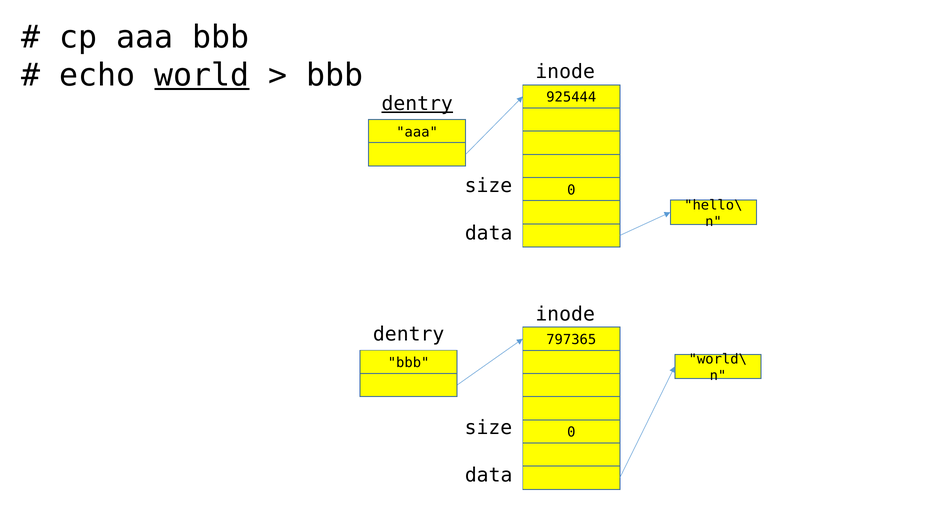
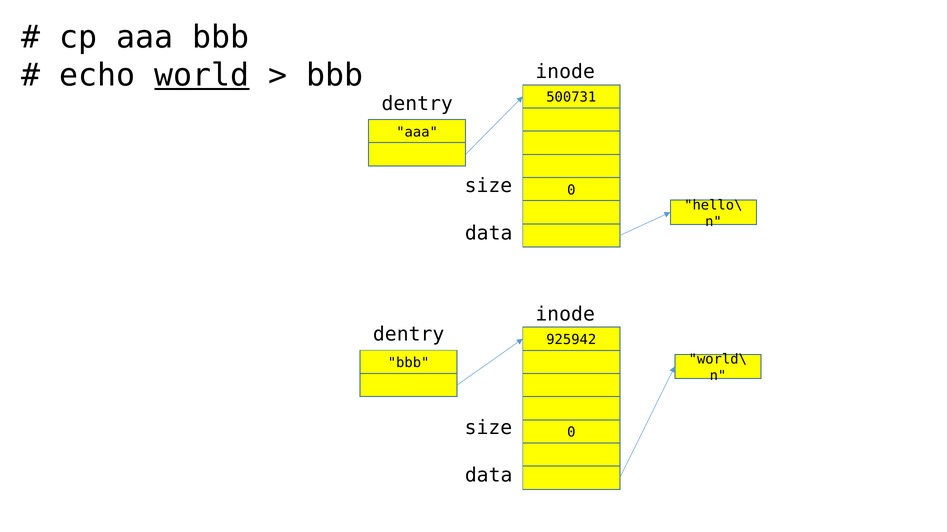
925444: 925444 -> 500731 (571, 98)
dentry underline: present -> none (417, 104)
797365: 797365 -> 925942 (571, 340)
